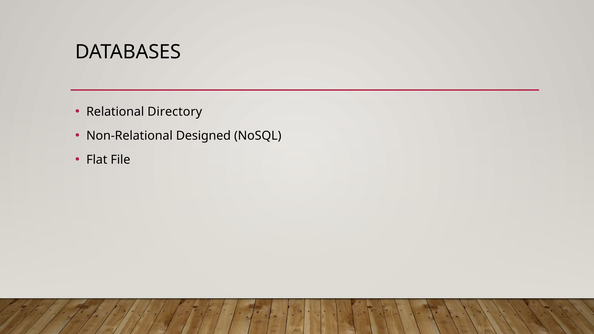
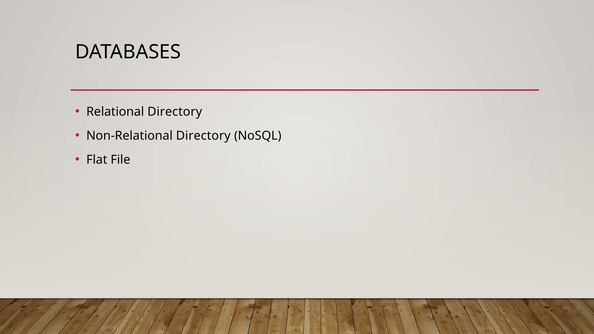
Non-Relational Designed: Designed -> Directory (203, 136)
